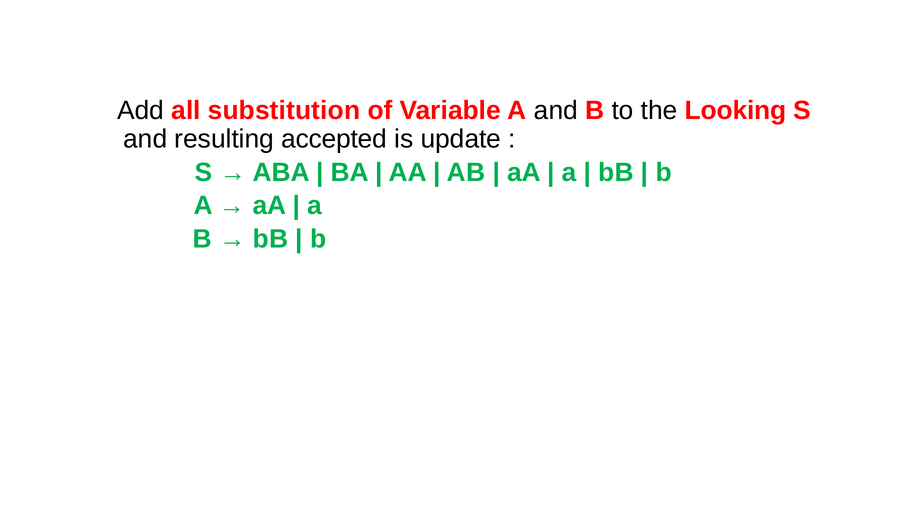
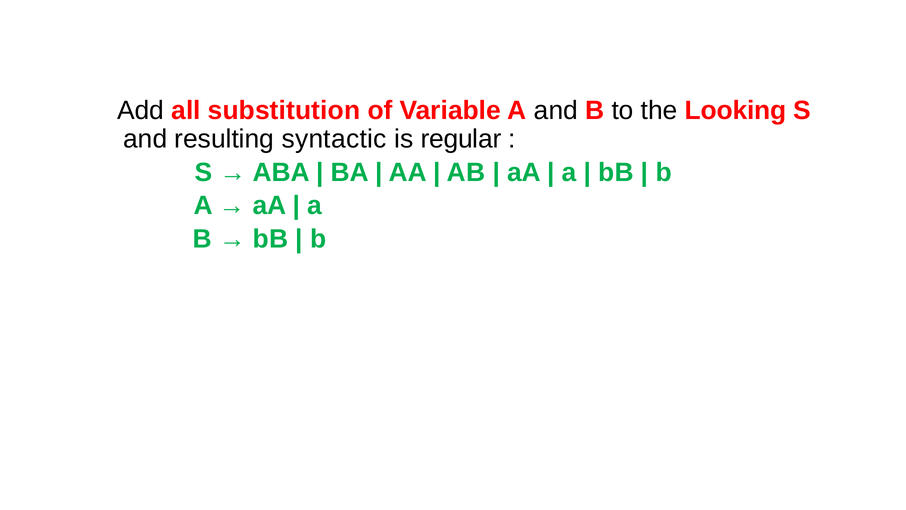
accepted: accepted -> syntactic (334, 139)
update: update -> regular (461, 139)
